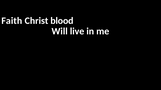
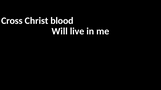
Faith: Faith -> Cross (12, 21)
